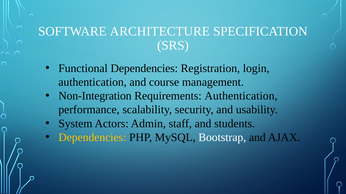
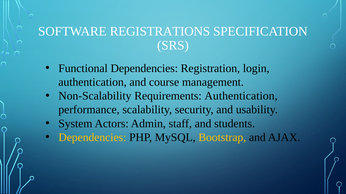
ARCHITECTURE: ARCHITECTURE -> REGISTRATIONS (160, 31)
Non-Integration: Non-Integration -> Non-Scalability (95, 96)
Bootstrap colour: white -> yellow (222, 138)
